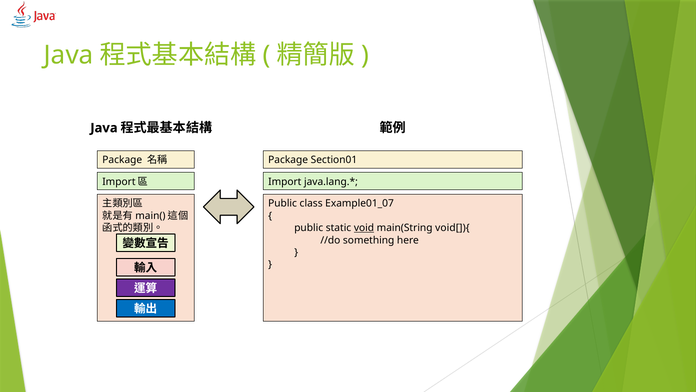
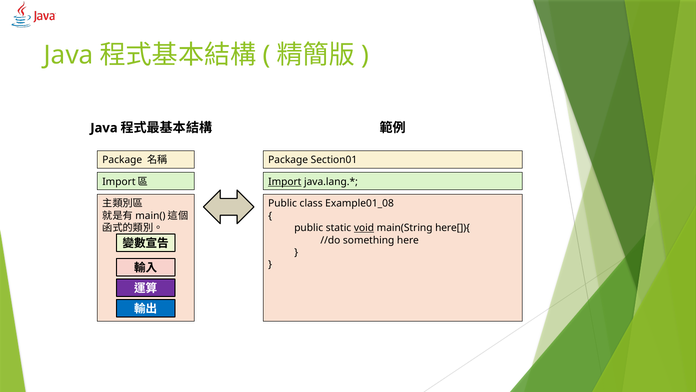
Import underline: none -> present (285, 182)
Example01_07: Example01_07 -> Example01_08 (360, 203)
void[]){: void[]){ -> here[]){ (453, 228)
